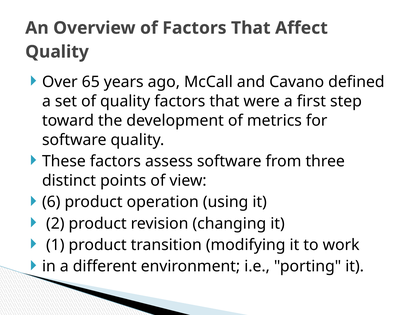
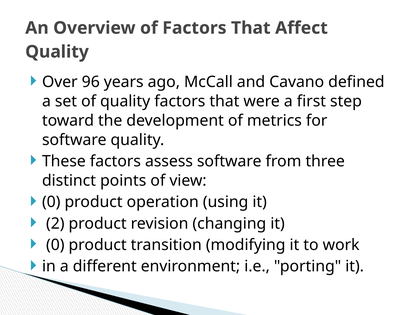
65: 65 -> 96 (91, 82)
6: 6 -> 0 (51, 202)
1: 1 -> 0 (55, 245)
